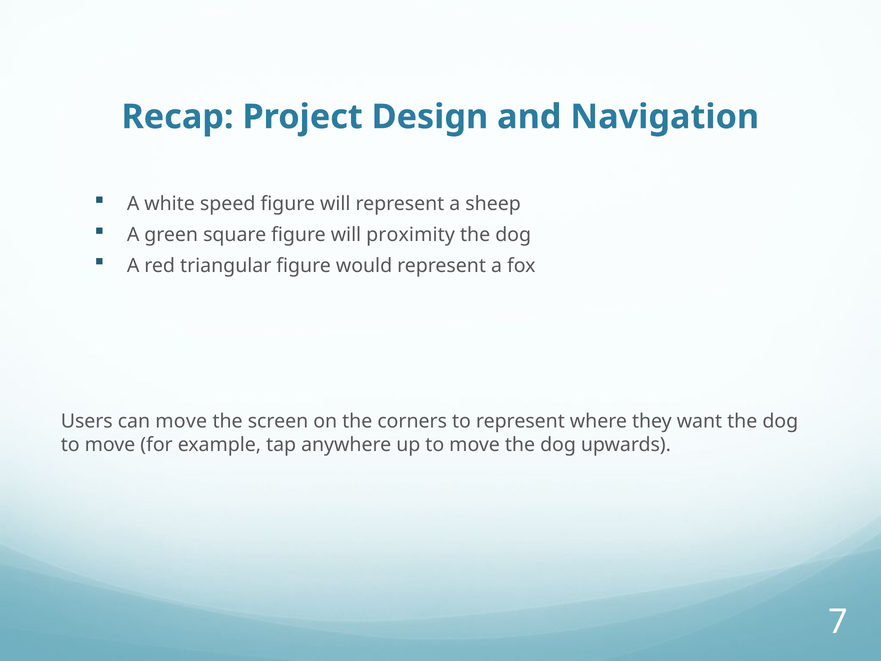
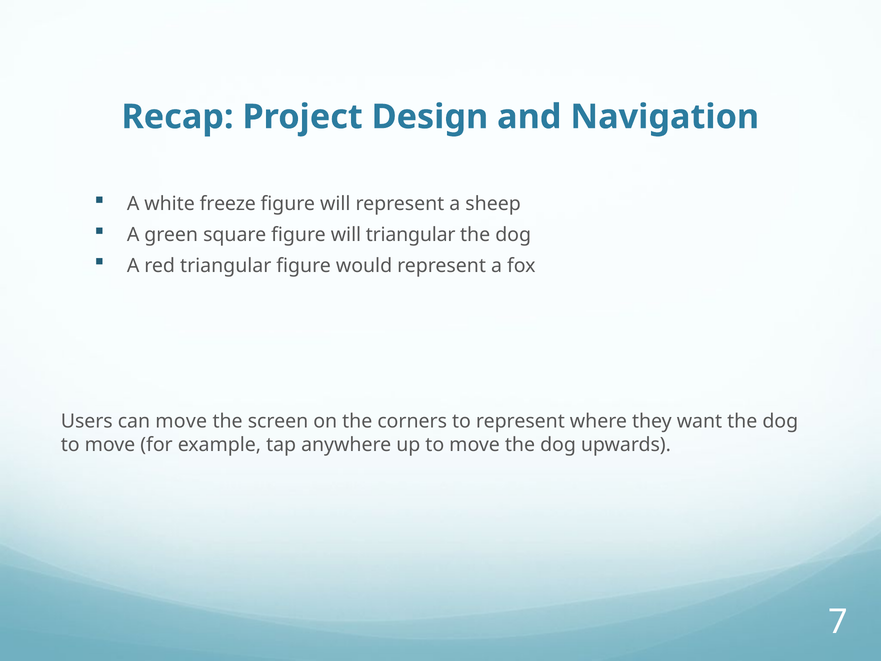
speed: speed -> freeze (228, 204)
will proximity: proximity -> triangular (411, 235)
